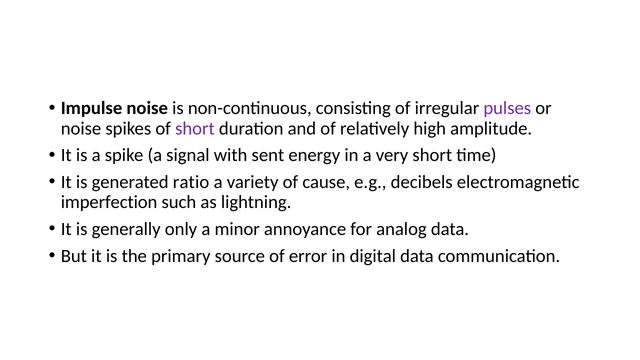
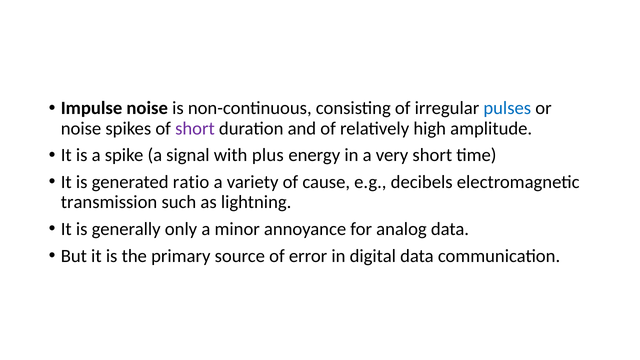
pulses colour: purple -> blue (507, 108)
sent: sent -> plus (268, 155)
imperfection: imperfection -> transmission (109, 202)
